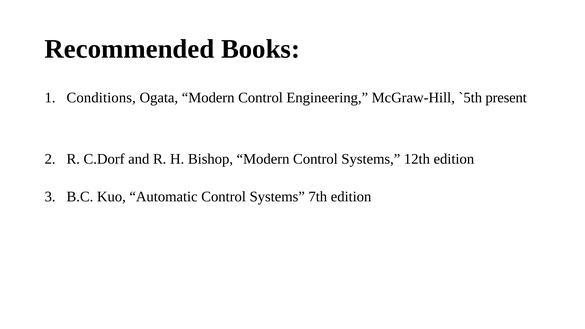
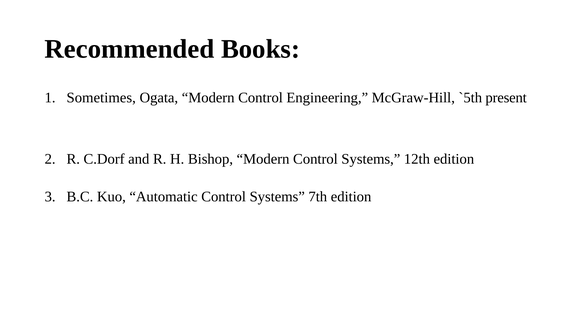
Conditions: Conditions -> Sometimes (101, 98)
